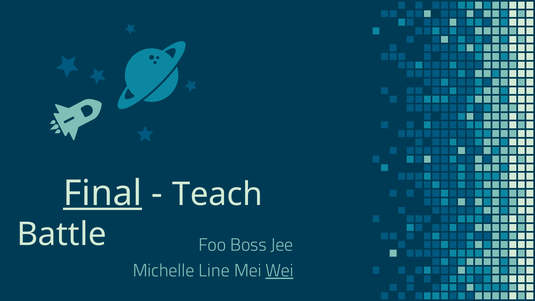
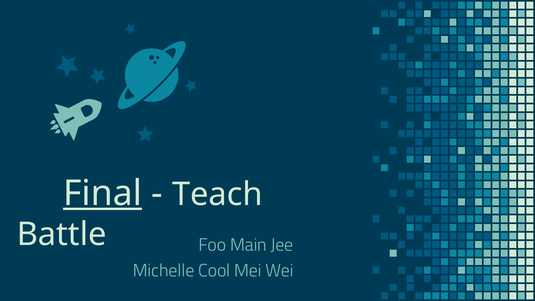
Boss: Boss -> Main (248, 245)
Line: Line -> Cool (214, 271)
Wei underline: present -> none (279, 271)
